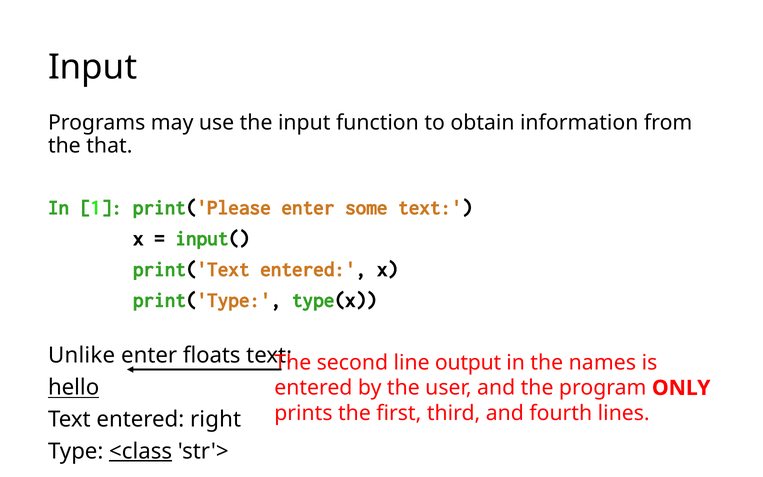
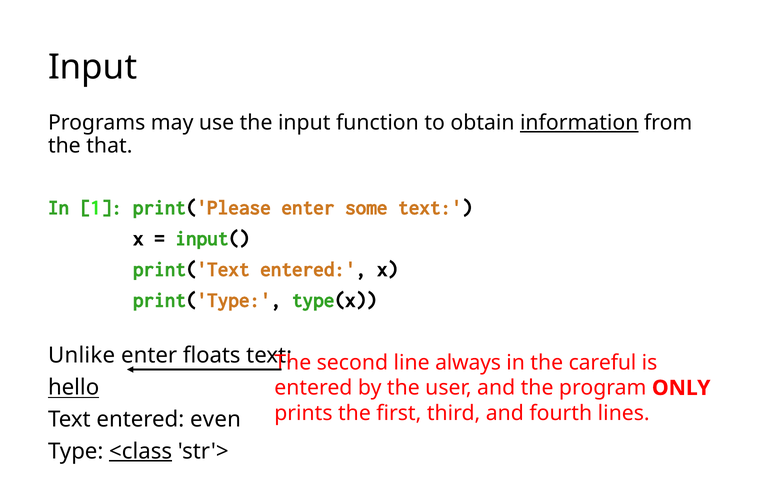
information underline: none -> present (579, 123)
output: output -> always (468, 362)
names: names -> careful (602, 362)
right: right -> even (216, 419)
